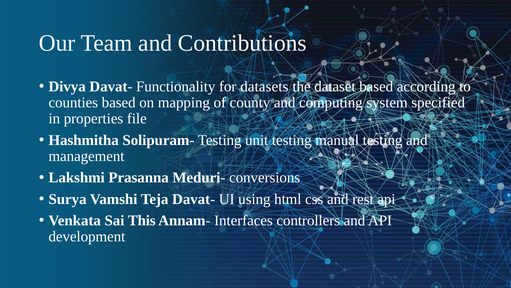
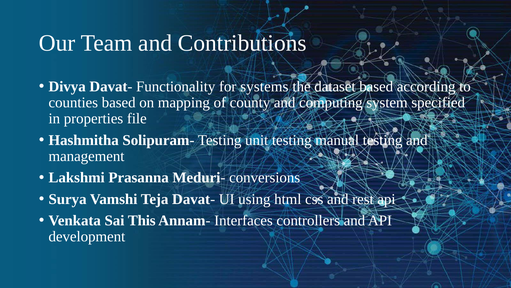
datasets: datasets -> systems (264, 86)
